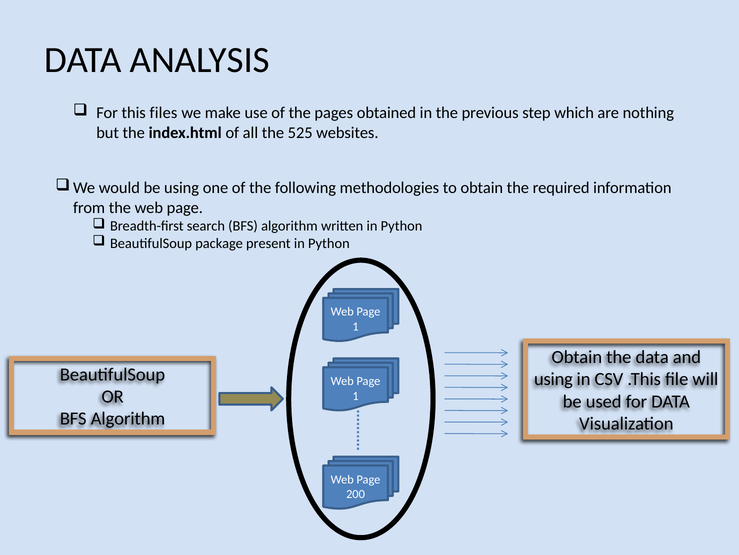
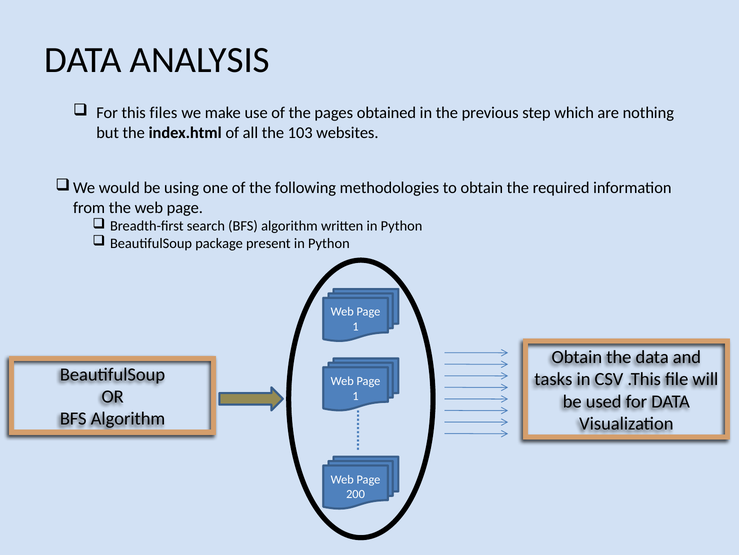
525: 525 -> 103 (300, 132)
using: using -> tasks (553, 379)
